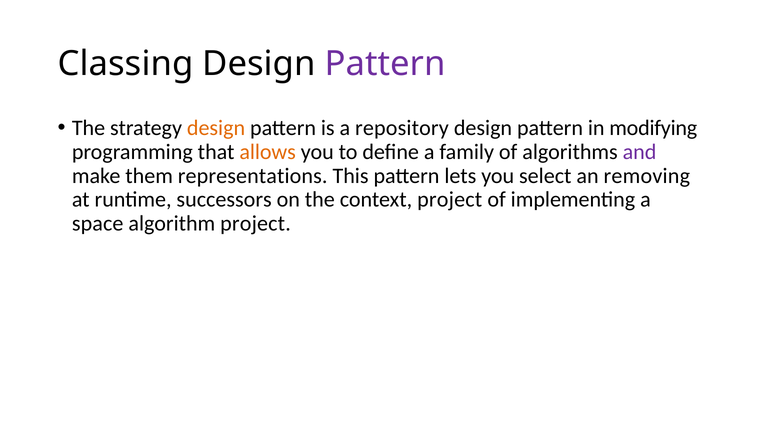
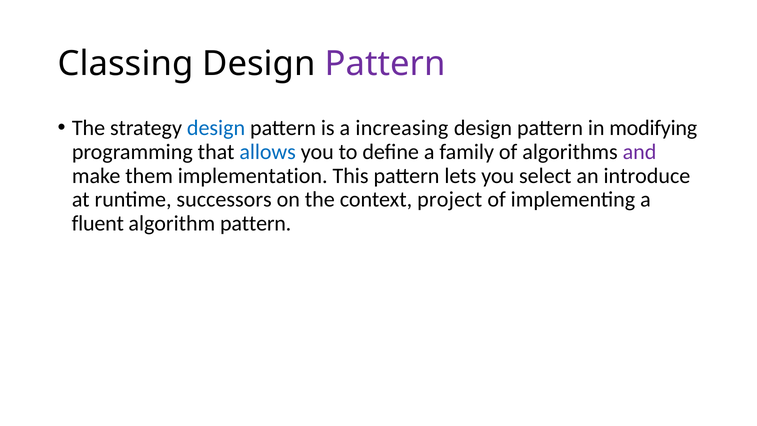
design colour: orange -> blue (216, 128)
repository: repository -> increasing (402, 128)
allows colour: orange -> blue (268, 152)
representations: representations -> implementation (253, 176)
removing: removing -> introduce (647, 176)
space: space -> fluent (98, 223)
algorithm project: project -> pattern (256, 223)
